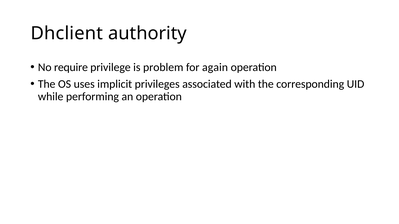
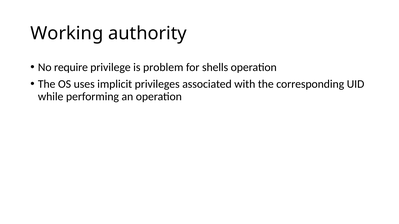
Dhclient: Dhclient -> Working (67, 34)
again: again -> shells (215, 67)
